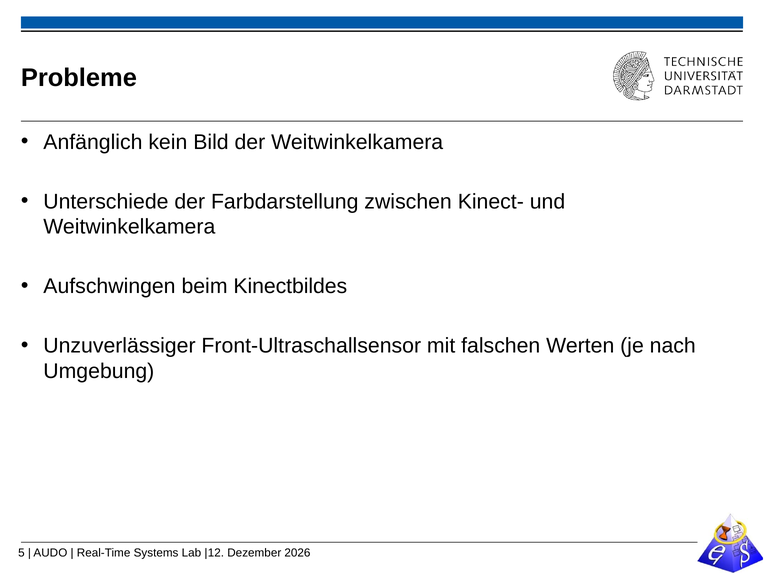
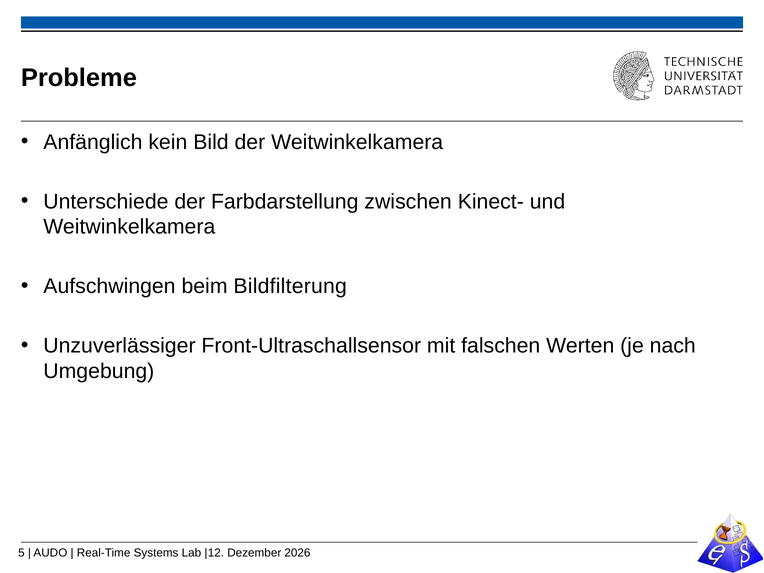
Kinectbildes: Kinectbildes -> Bildfilterung (290, 286)
